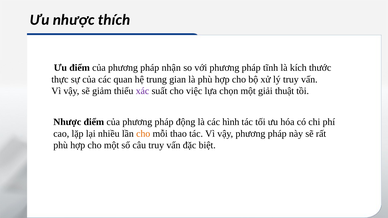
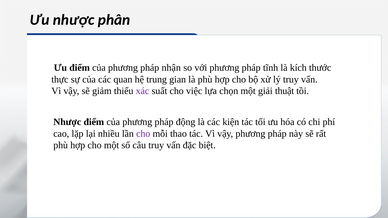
thích: thích -> phân (114, 20)
hình: hình -> kiện (231, 122)
cho colour: orange -> purple (143, 134)
